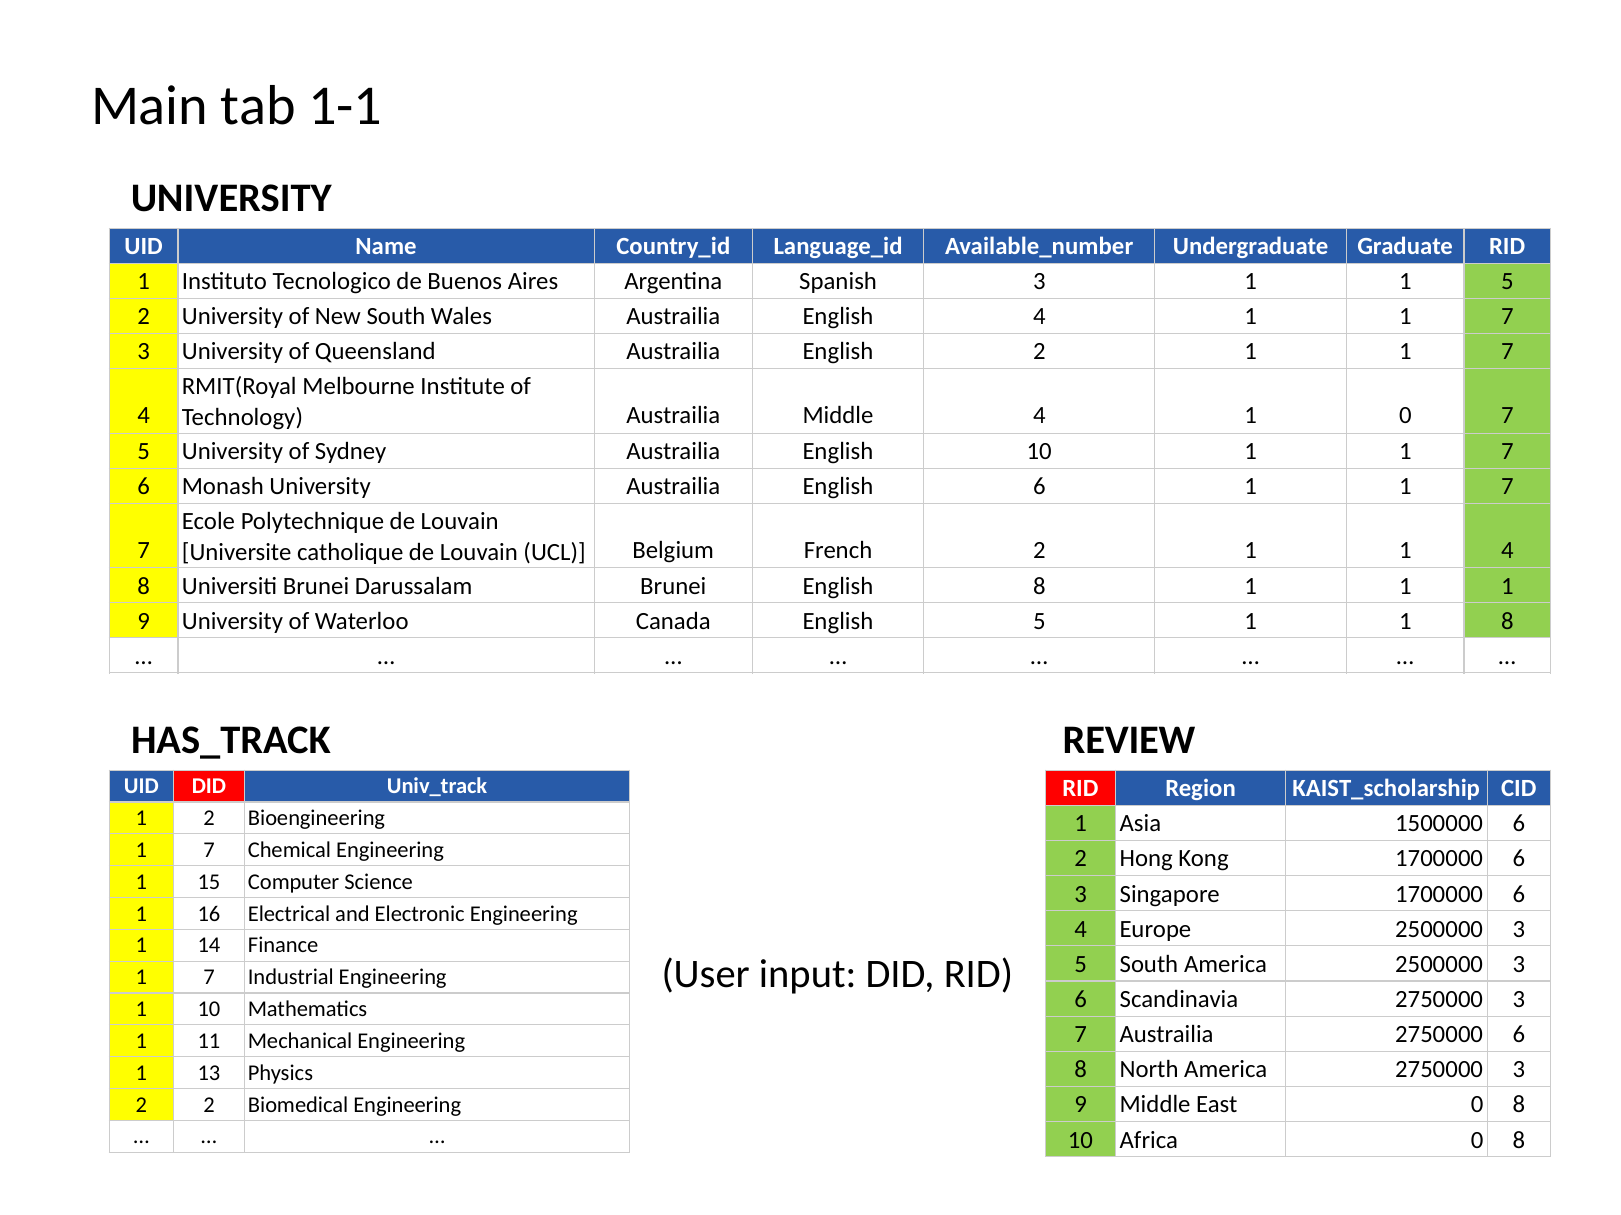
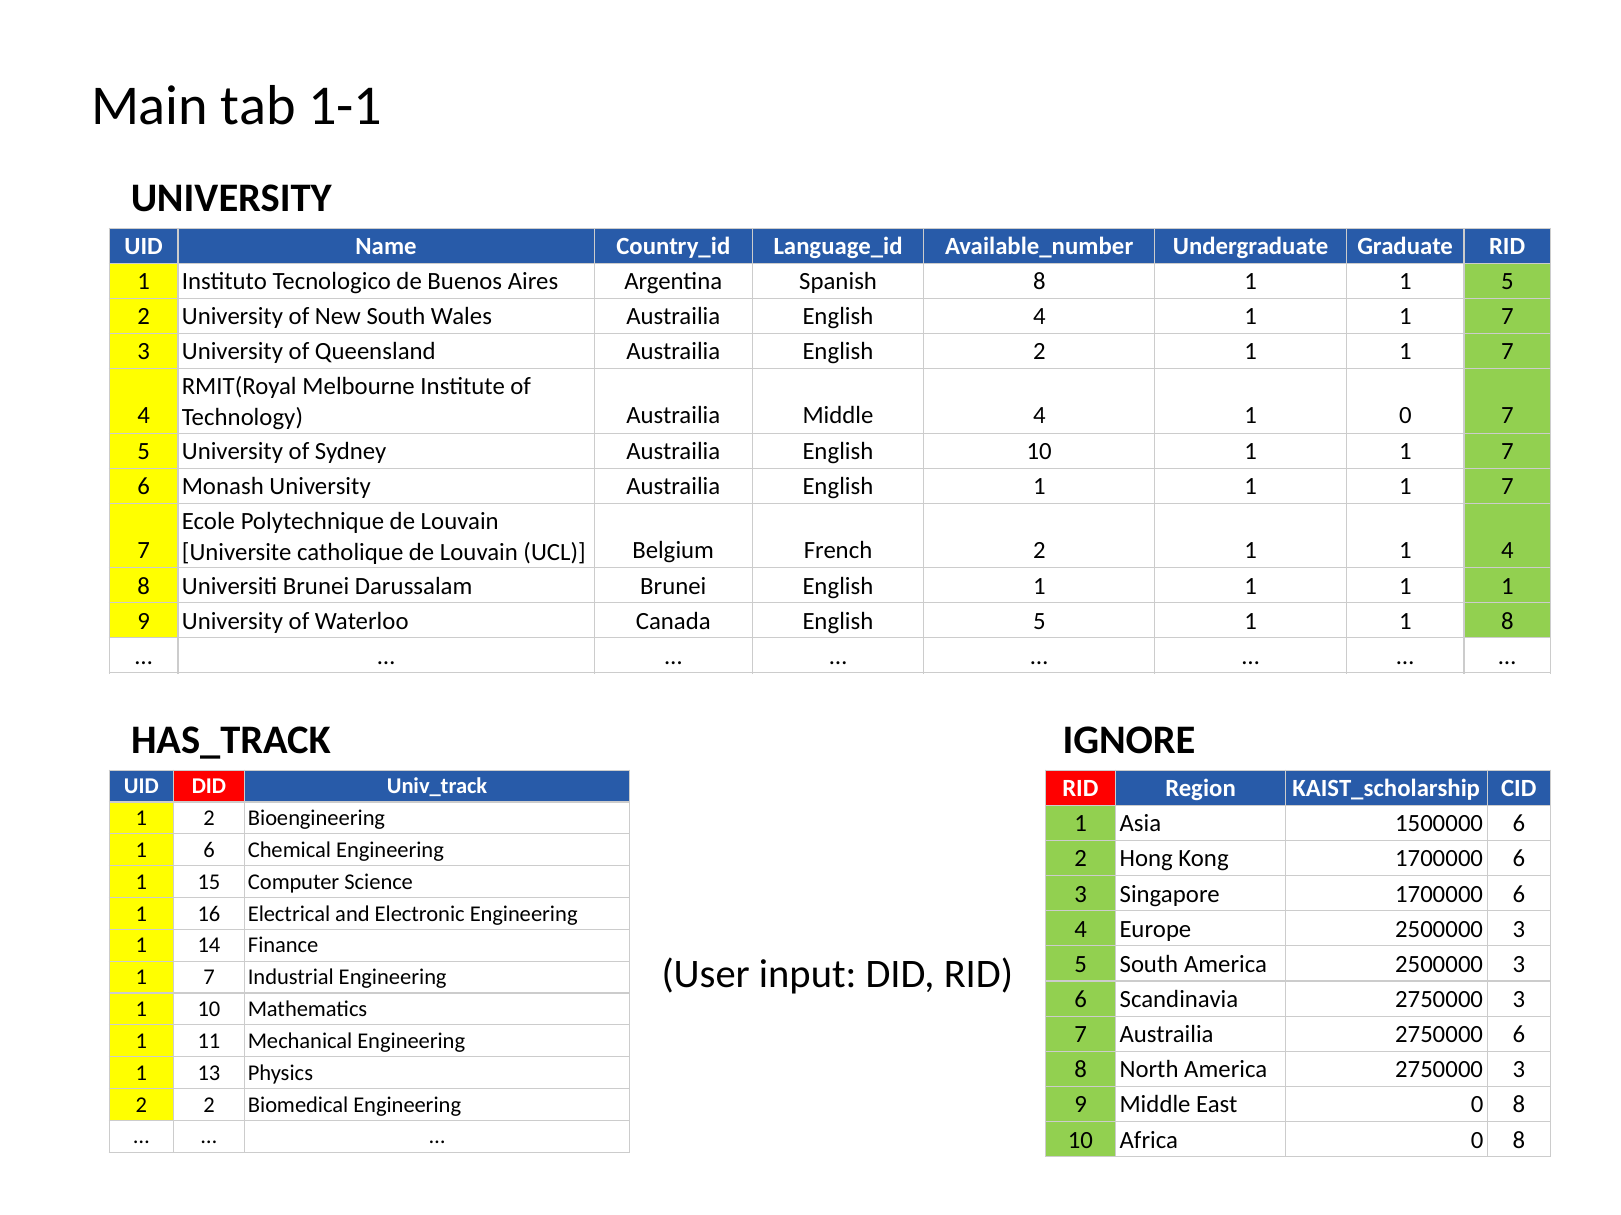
Spanish 3: 3 -> 8 (1039, 282)
Austrailia English 6: 6 -> 1 (1039, 487)
Brunei English 8: 8 -> 1 (1039, 586)
REVIEW: REVIEW -> IGNORE (1129, 740)
7: 7 -> 6 (209, 851)
